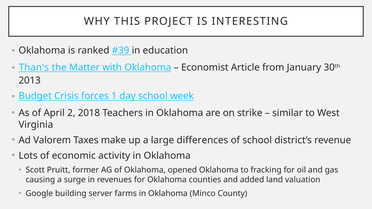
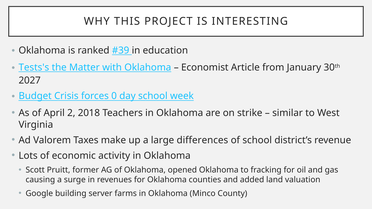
Than's: Than's -> Tests's (34, 67)
2013: 2013 -> 2027 (30, 81)
1: 1 -> 0 (114, 96)
